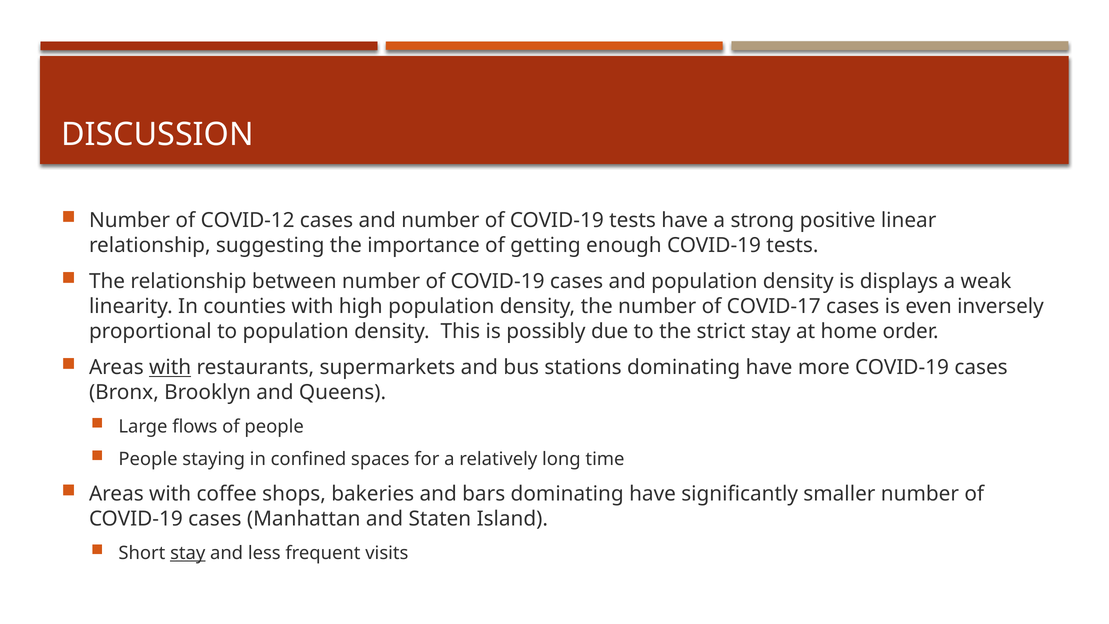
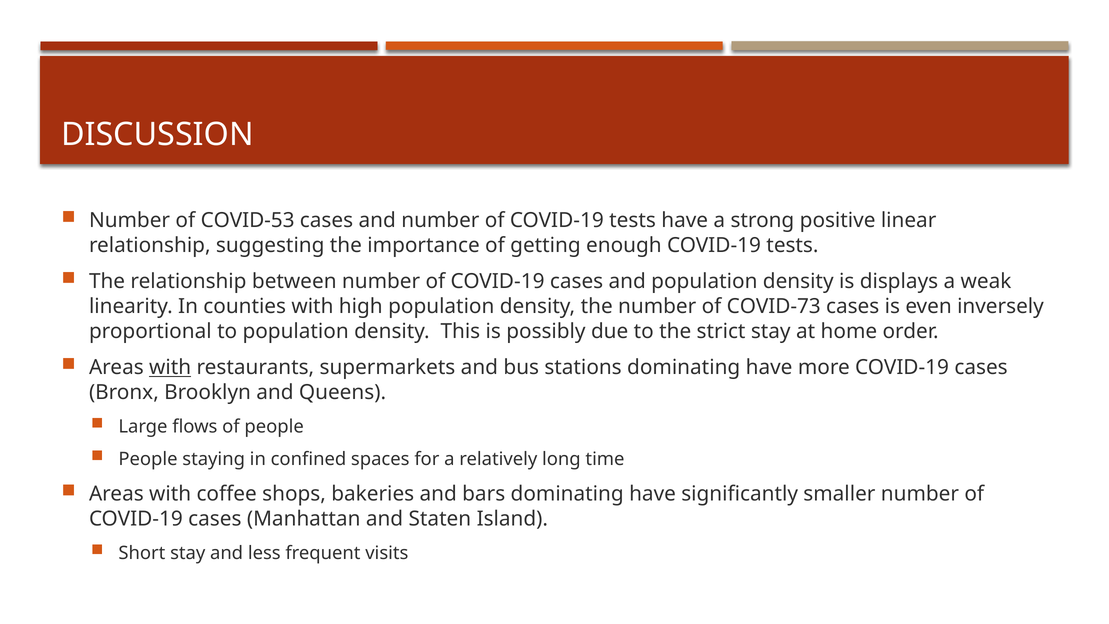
COVID-12: COVID-12 -> COVID-53 (248, 220)
COVID-17: COVID-17 -> COVID-73 (774, 306)
stay underline: present -> none (188, 553)
